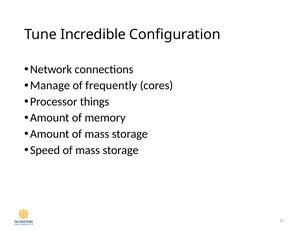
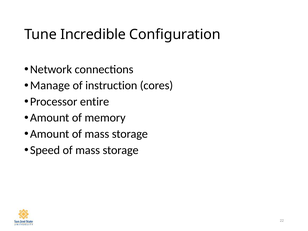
frequently: frequently -> instruction (111, 86)
things: things -> entire (95, 102)
